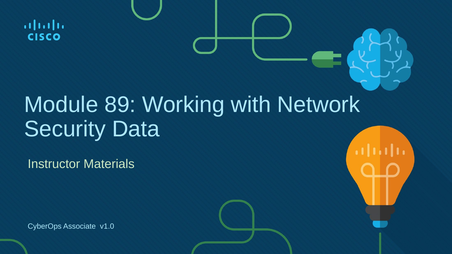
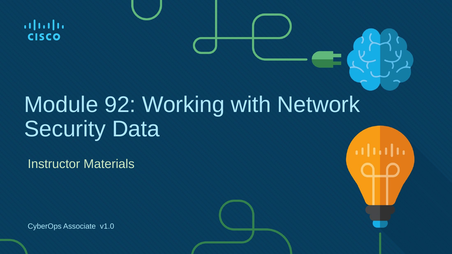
89: 89 -> 92 (120, 105)
